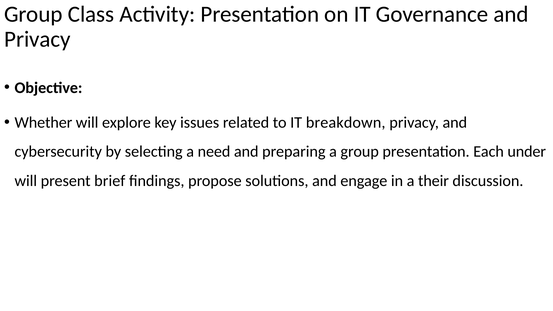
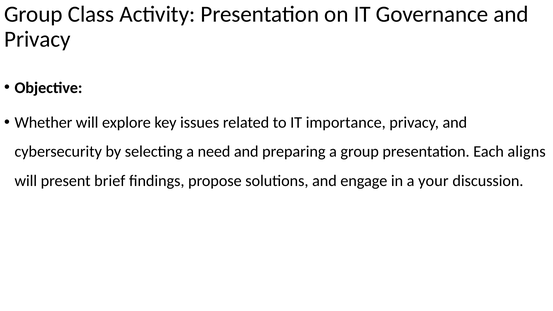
breakdown: breakdown -> importance (346, 123)
under: under -> aligns (527, 152)
their: their -> your (433, 181)
